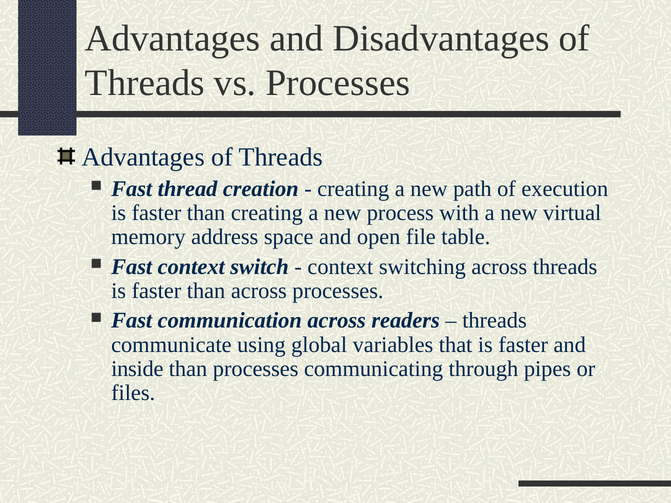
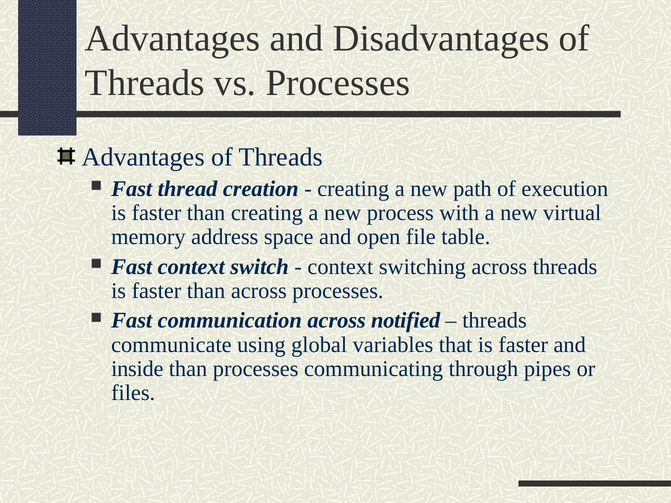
readers: readers -> notified (406, 321)
